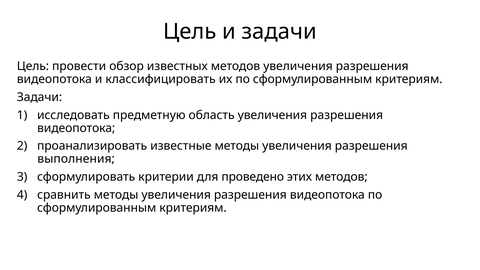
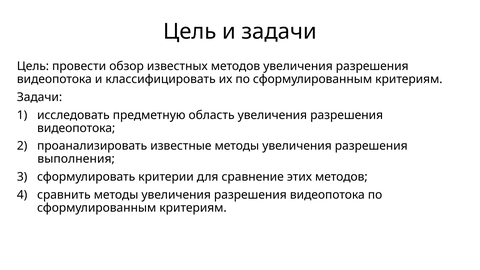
проведено: проведено -> сравнение (253, 177)
